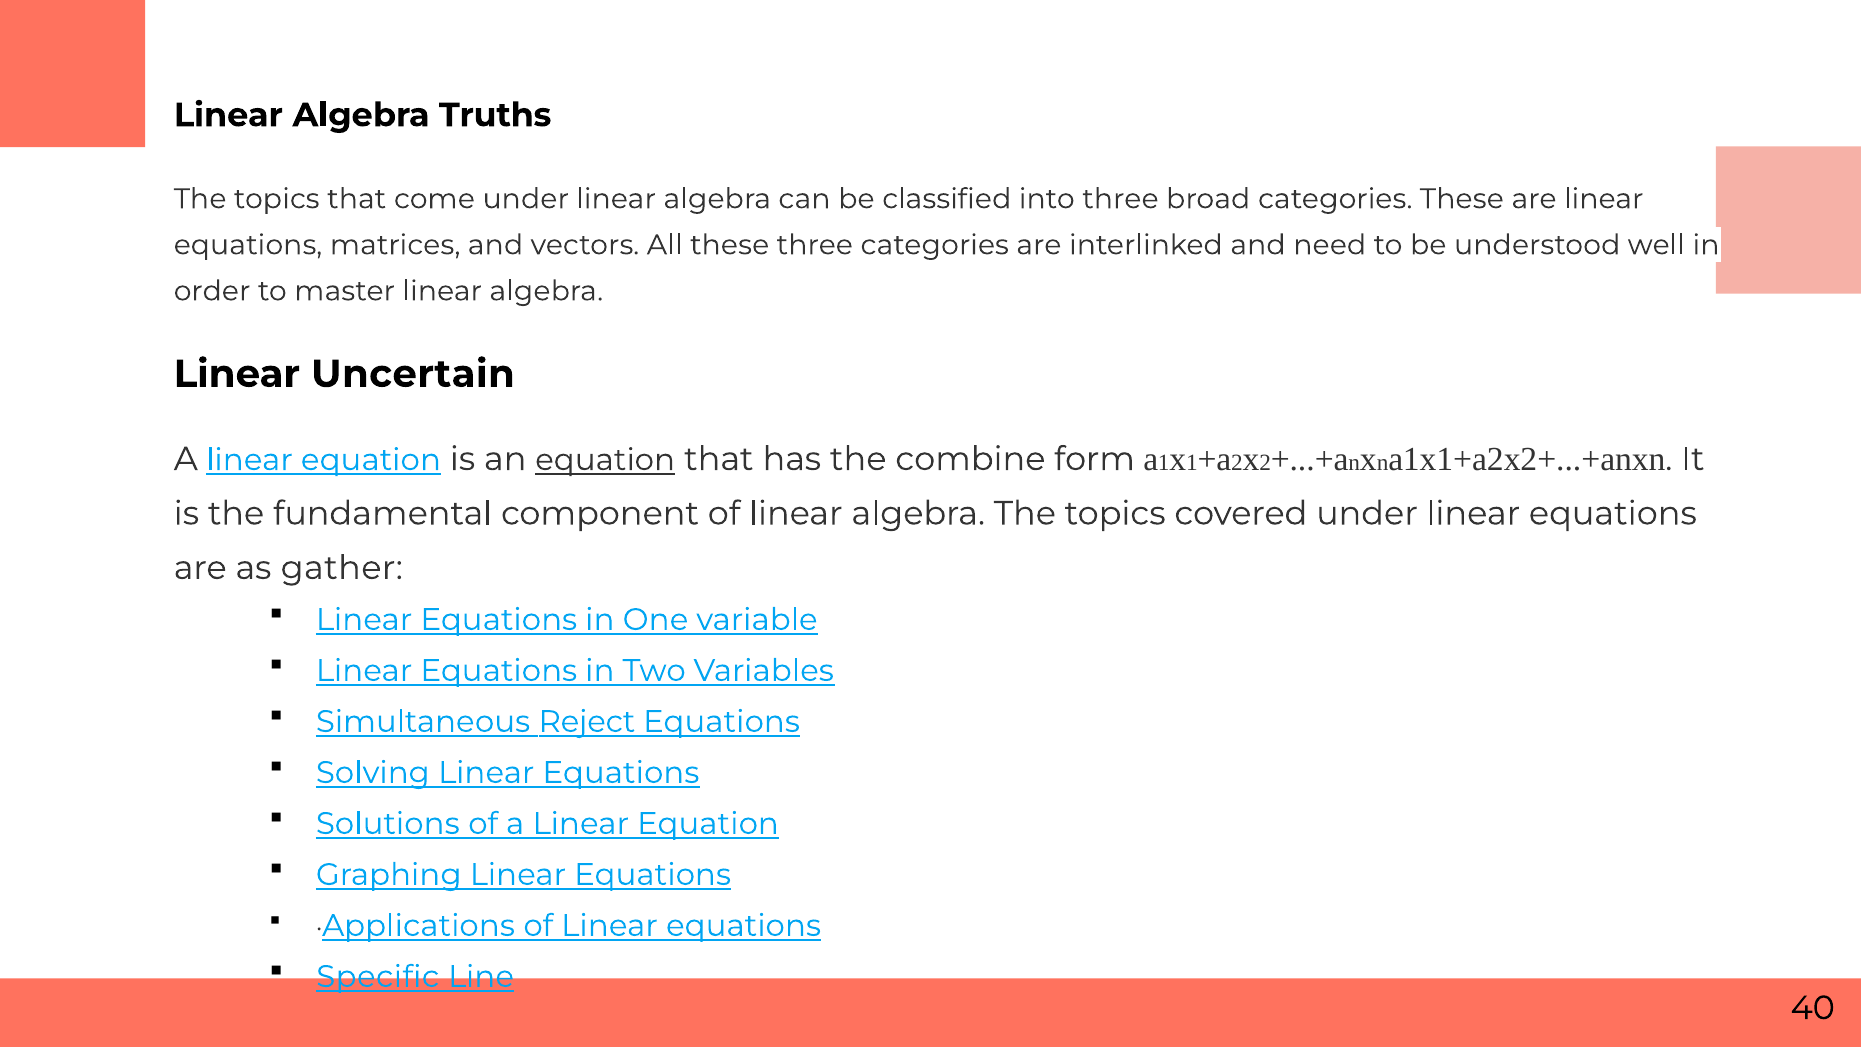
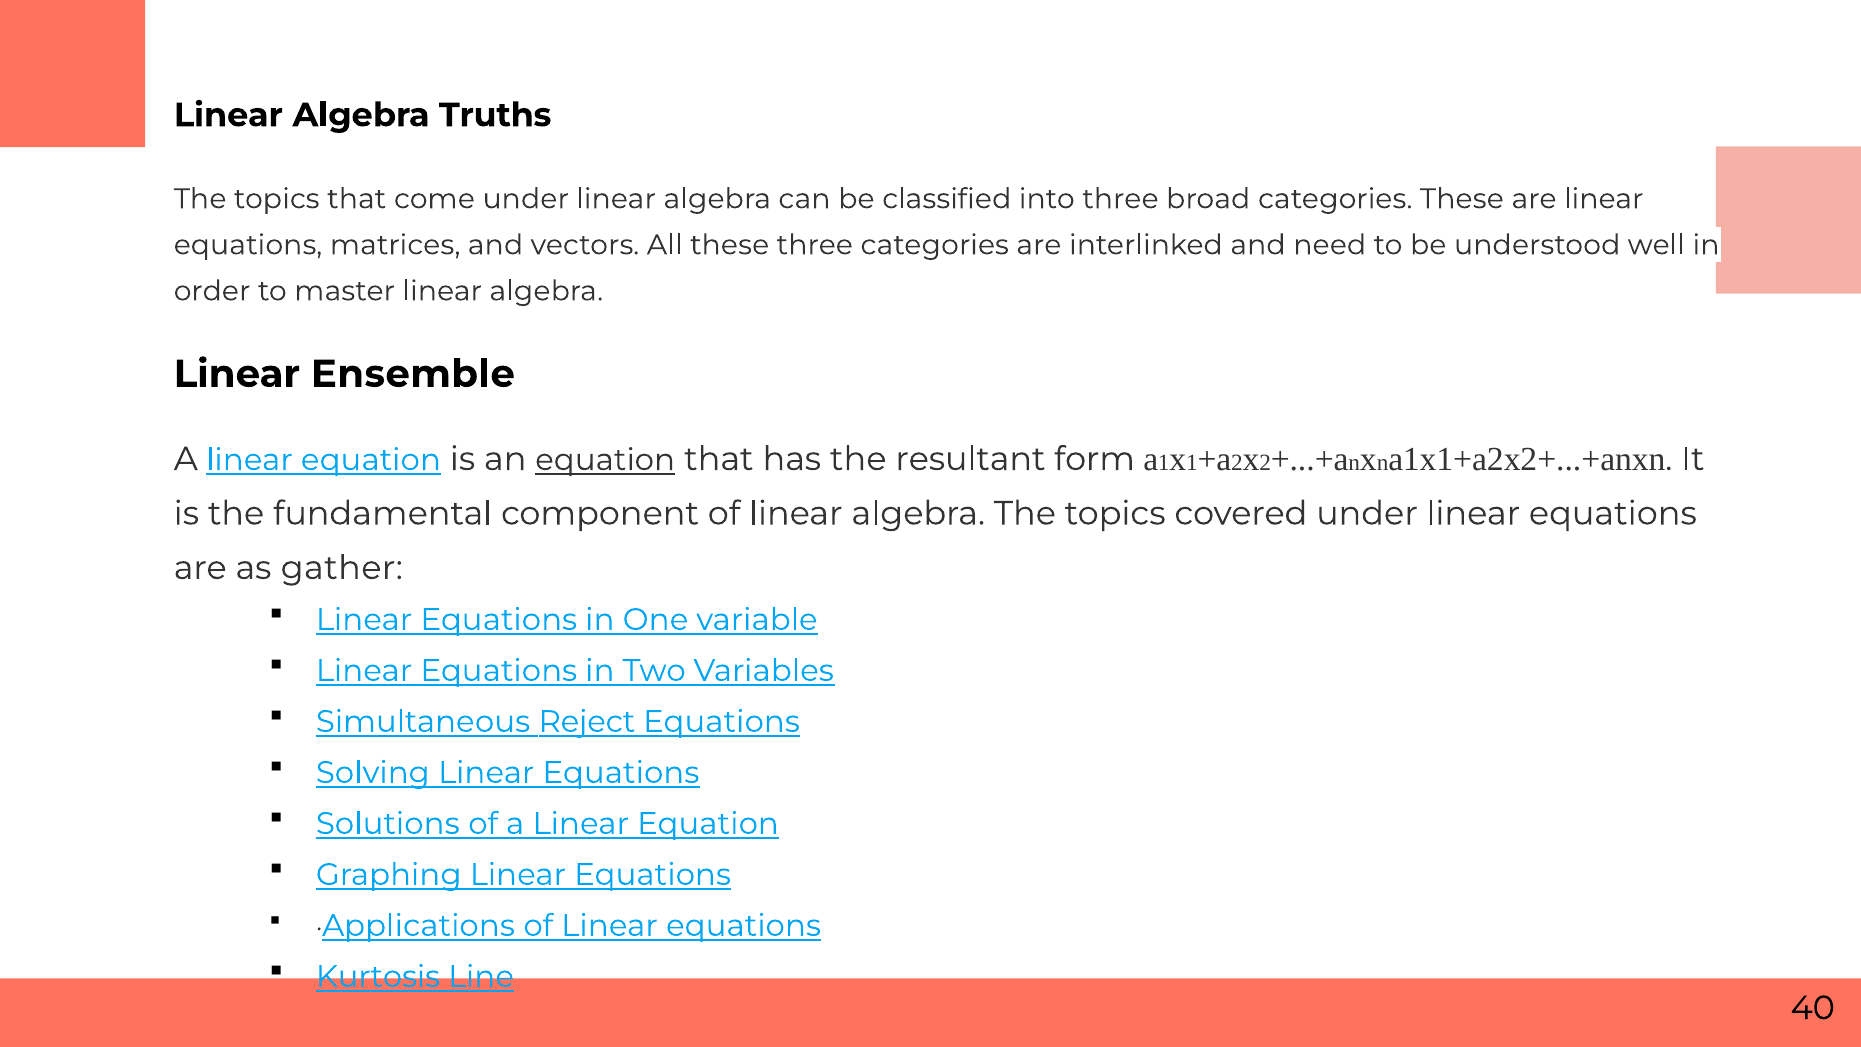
Uncertain: Uncertain -> Ensemble (413, 374)
combine: combine -> resultant (970, 459)
Specific: Specific -> Kurtosis (378, 977)
